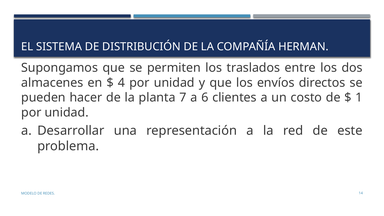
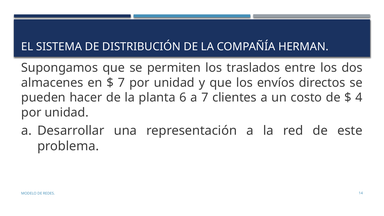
4: 4 -> 7 (121, 83)
7: 7 -> 6 (183, 98)
a 6: 6 -> 7 (205, 98)
1: 1 -> 4 (359, 98)
